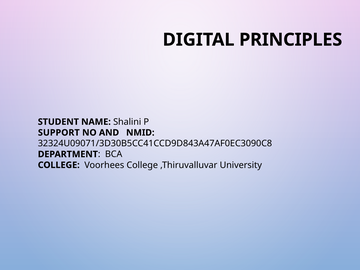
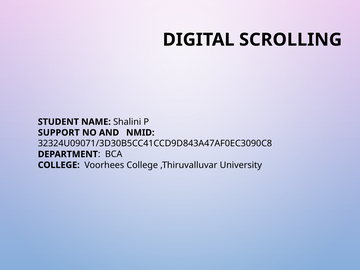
PRINCIPLES: PRINCIPLES -> SCROLLING (291, 40)
